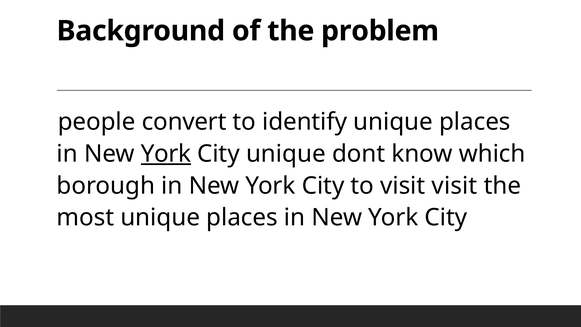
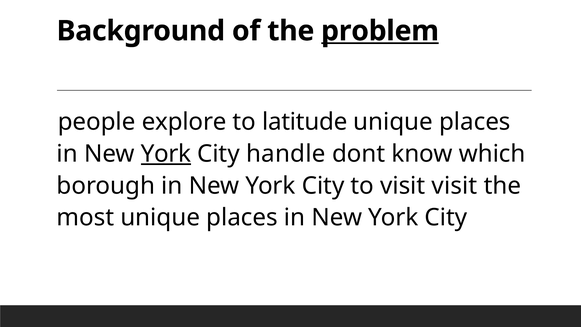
problem underline: none -> present (380, 31)
convert: convert -> explore (184, 122)
identify: identify -> latitude (305, 122)
City unique: unique -> handle (286, 154)
